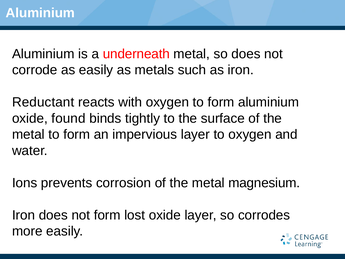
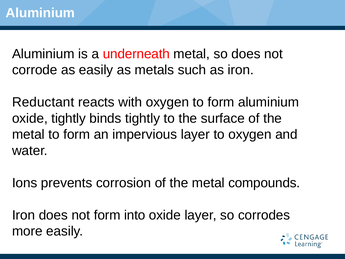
oxide found: found -> tightly (69, 118)
magnesium: magnesium -> compounds (264, 183)
lost: lost -> into (135, 215)
